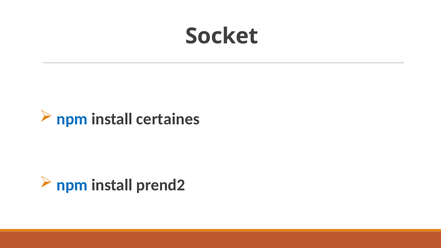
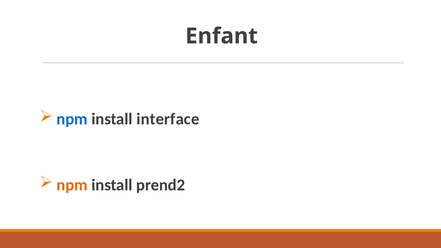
Socket: Socket -> Enfant (222, 36)
certaines: certaines -> interface (168, 119)
npm colour: blue -> orange (72, 185)
